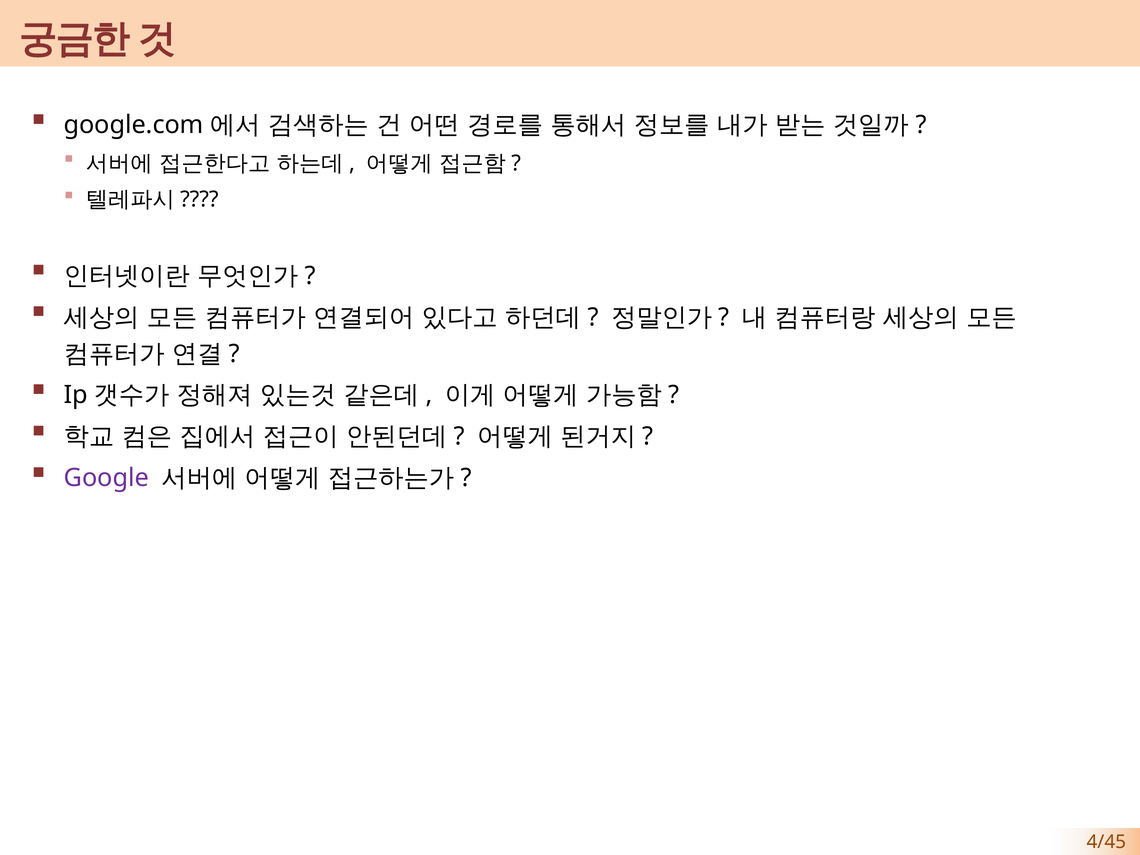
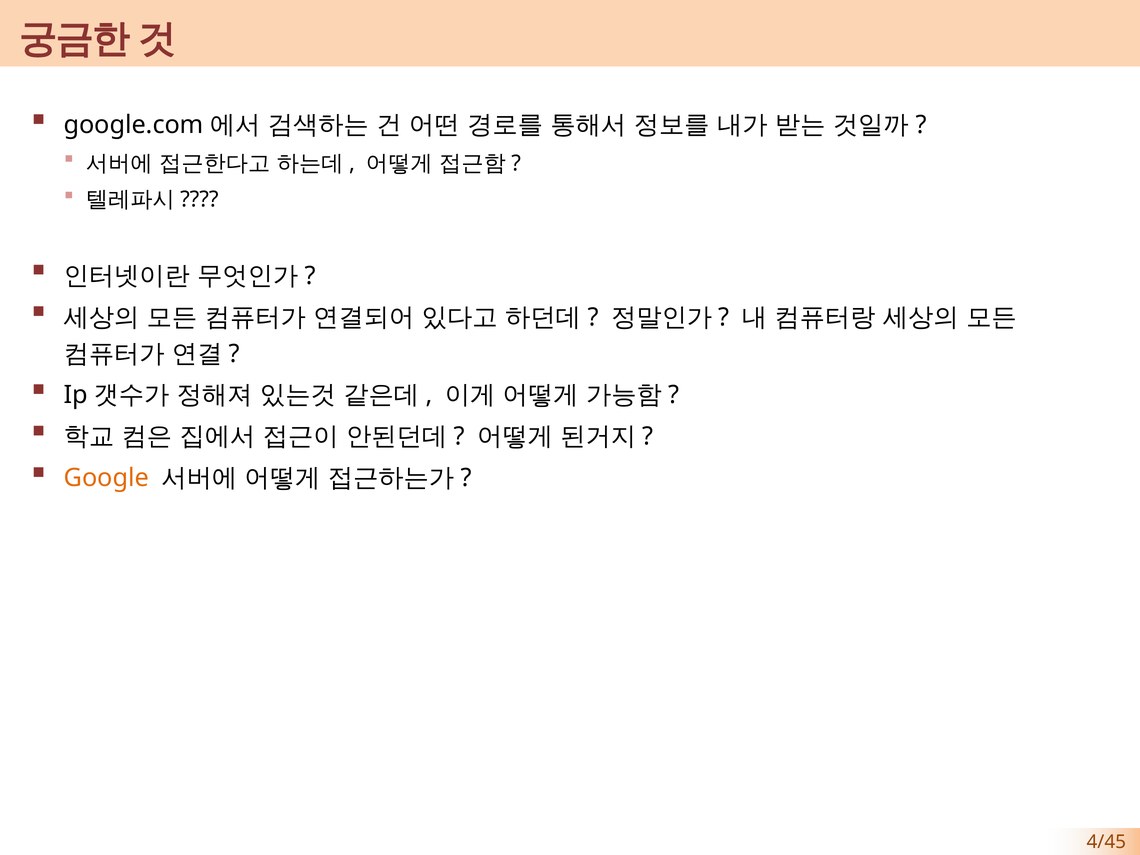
Google colour: purple -> orange (106, 478)
